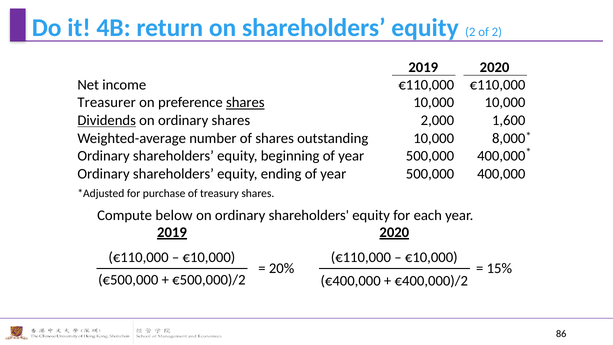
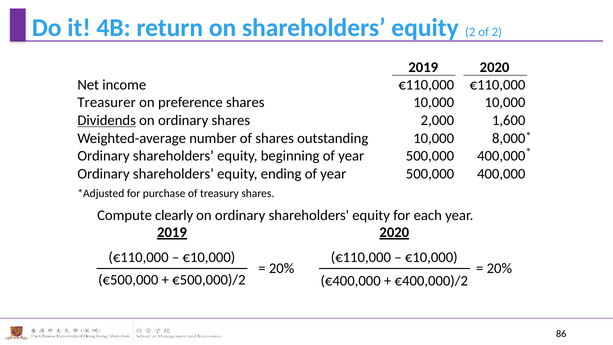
shares underline: present -> none (245, 102)
below: below -> clearly (174, 215)
15%: 15% -> 20% (499, 268)
